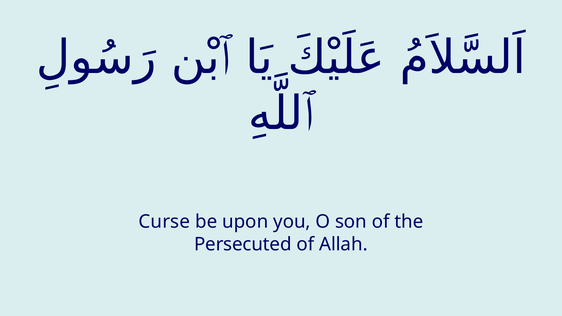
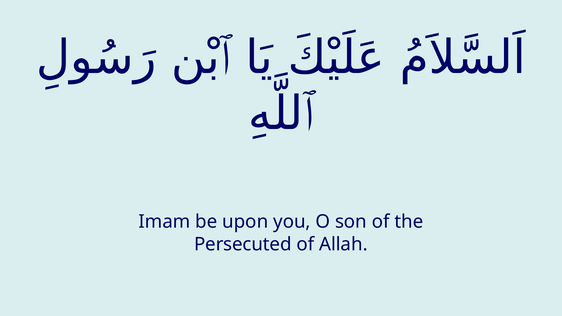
Curse: Curse -> Imam (164, 222)
